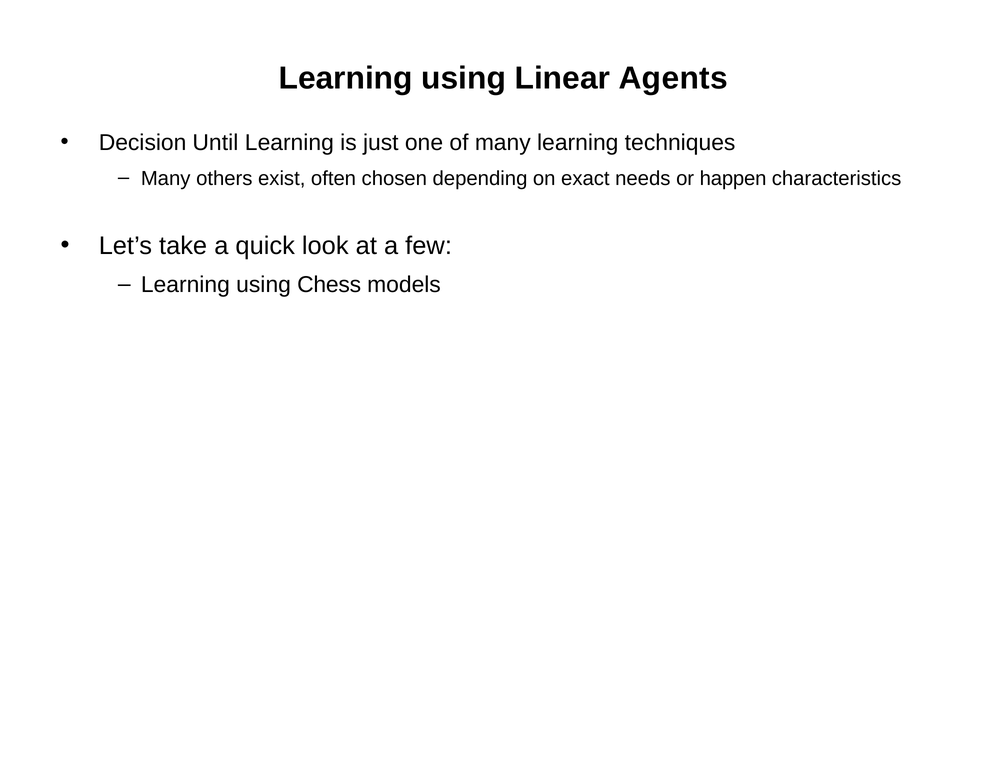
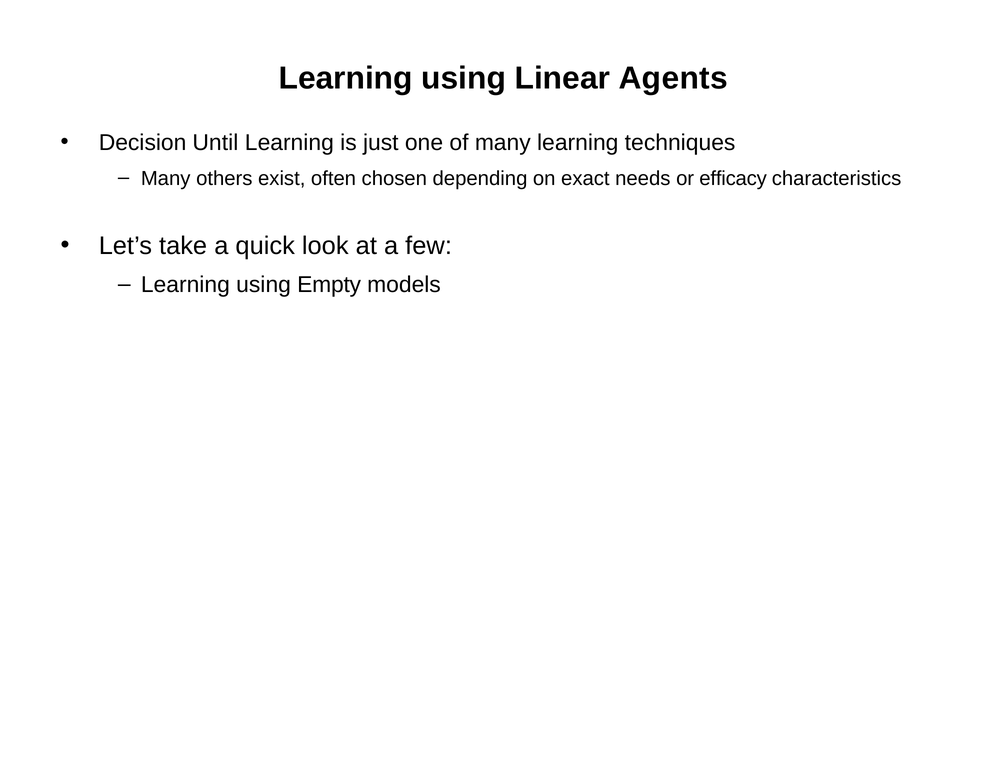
happen: happen -> efficacy (733, 178)
Chess: Chess -> Empty (329, 285)
